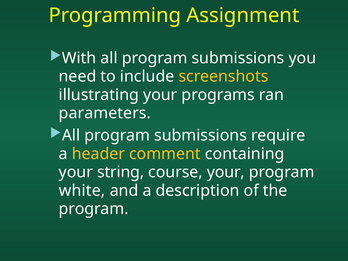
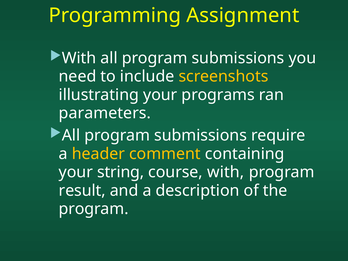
course your: your -> with (226, 172)
white: white -> result (82, 191)
